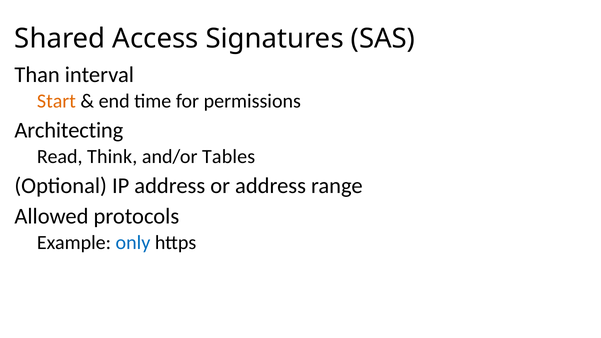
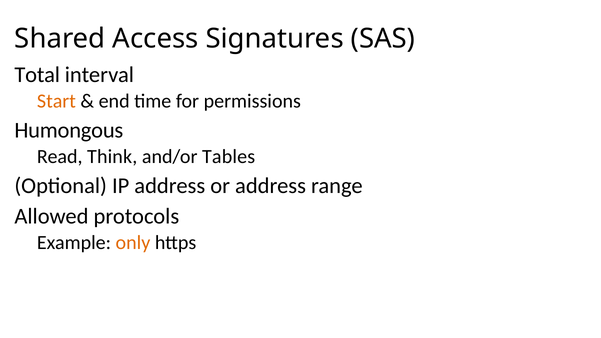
Than: Than -> Total (37, 75)
Architecting: Architecting -> Humongous (69, 130)
only colour: blue -> orange (133, 243)
